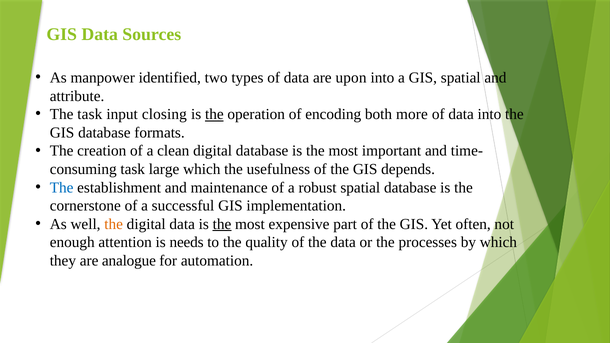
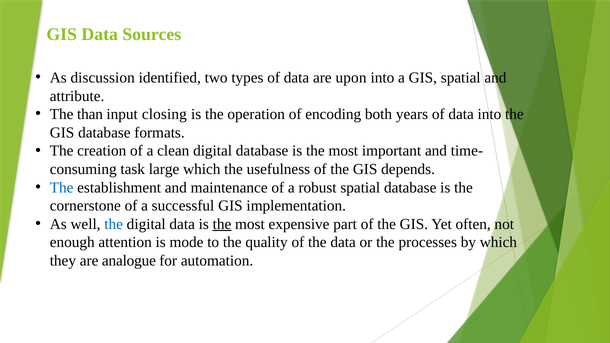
manpower: manpower -> discussion (103, 78)
The task: task -> than (90, 114)
the underline: present -> none (214, 114)
more: more -> years (412, 114)
the colour: orange -> blue (114, 224)
needs: needs -> mode (186, 242)
